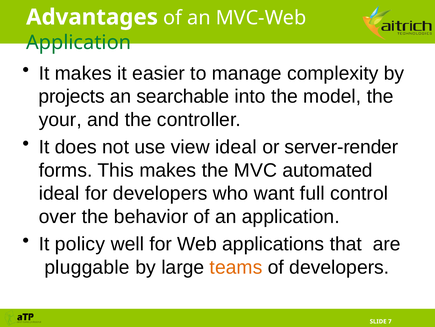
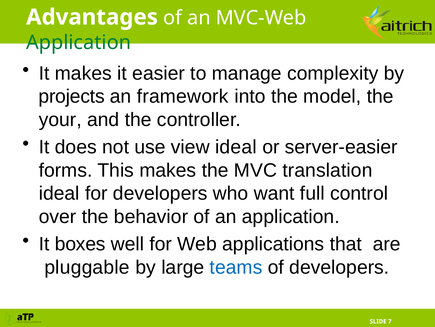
searchable: searchable -> framework (183, 96)
server-render: server-render -> server-easier (341, 147)
automated: automated -> translation (327, 170)
policy: policy -> boxes (80, 243)
teams colour: orange -> blue (236, 267)
